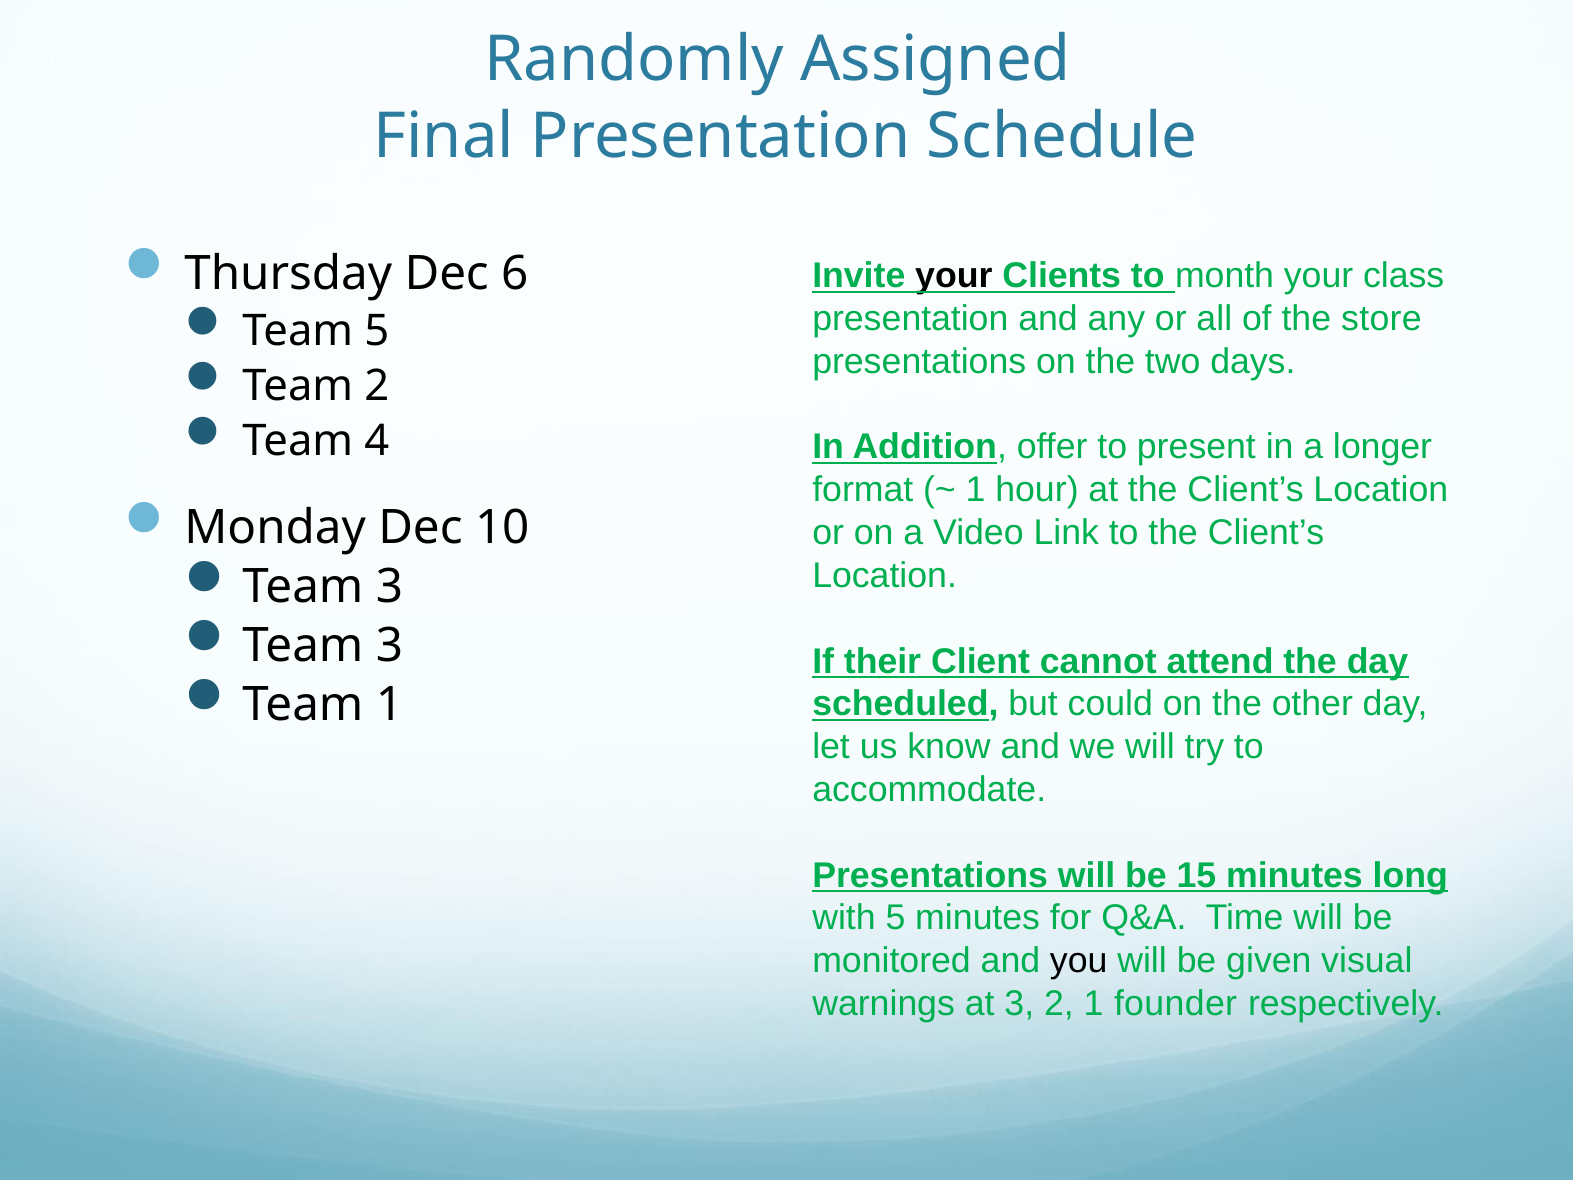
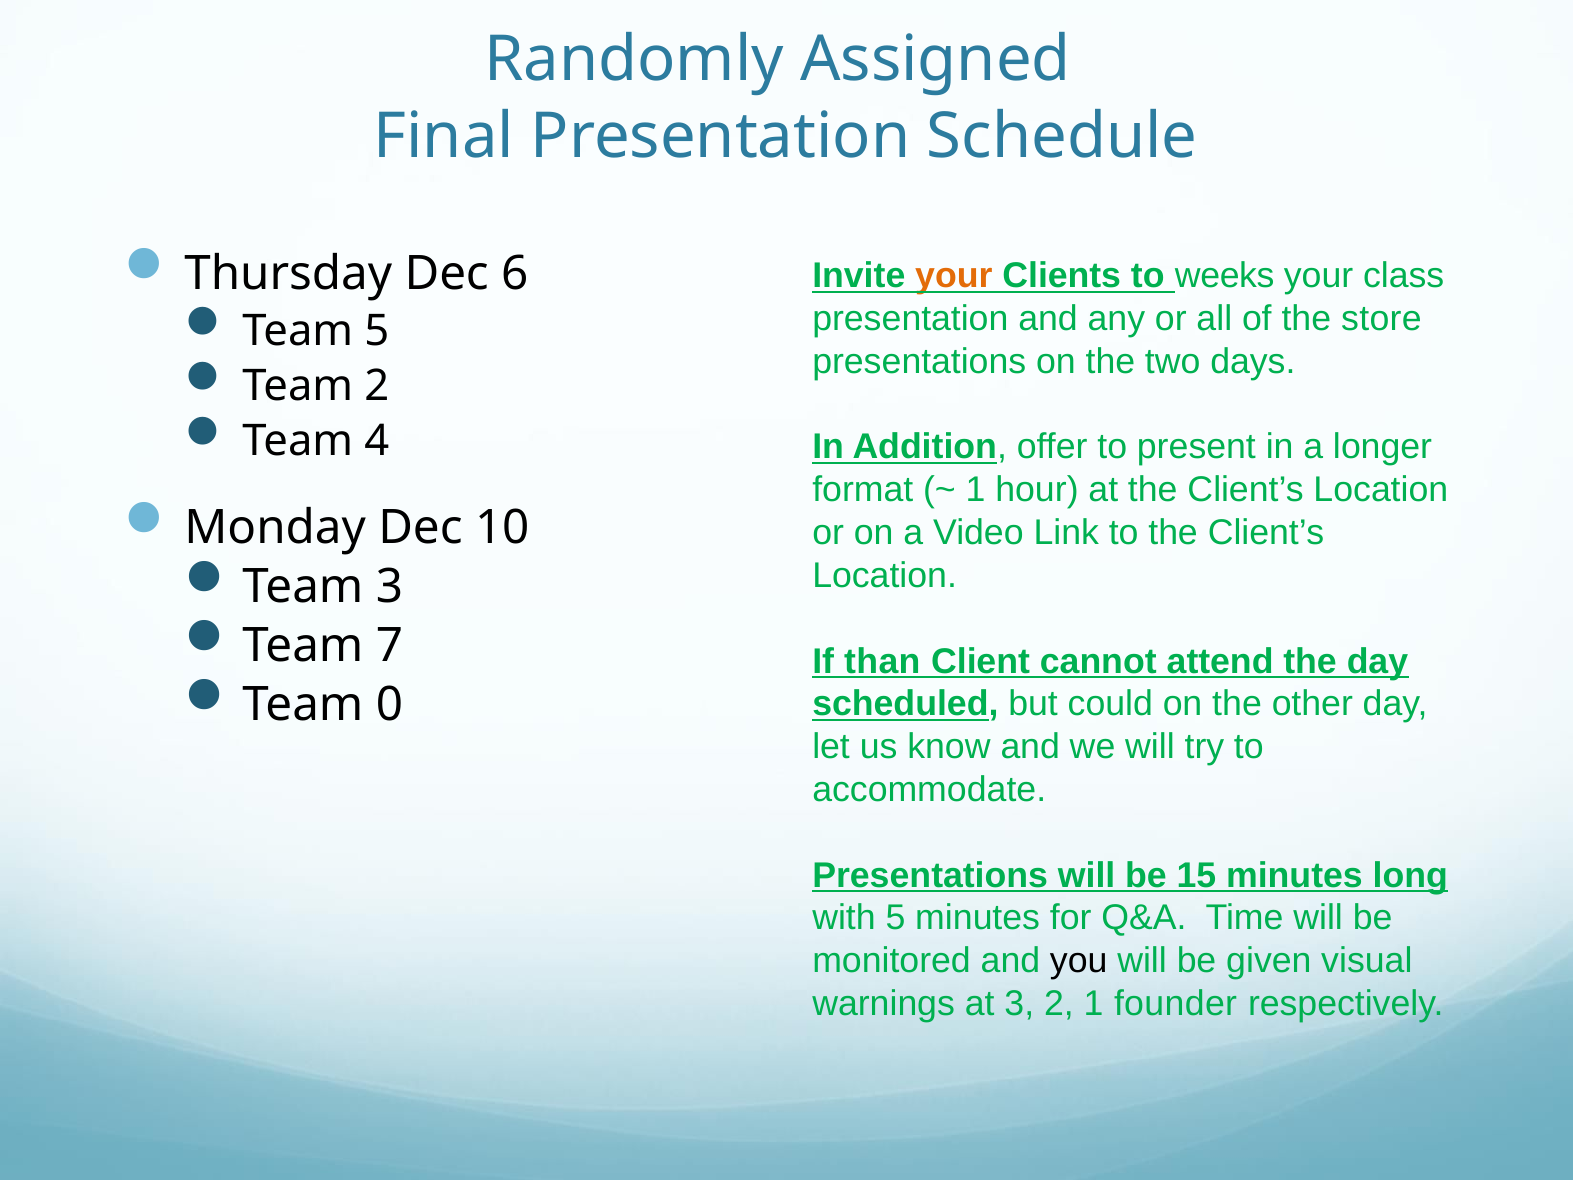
your colour: black -> orange (954, 276)
month: month -> weeks (1225, 276)
3: 3 -> 7 (389, 646)
their: their -> than (882, 661)
Team 1: 1 -> 0 (389, 704)
